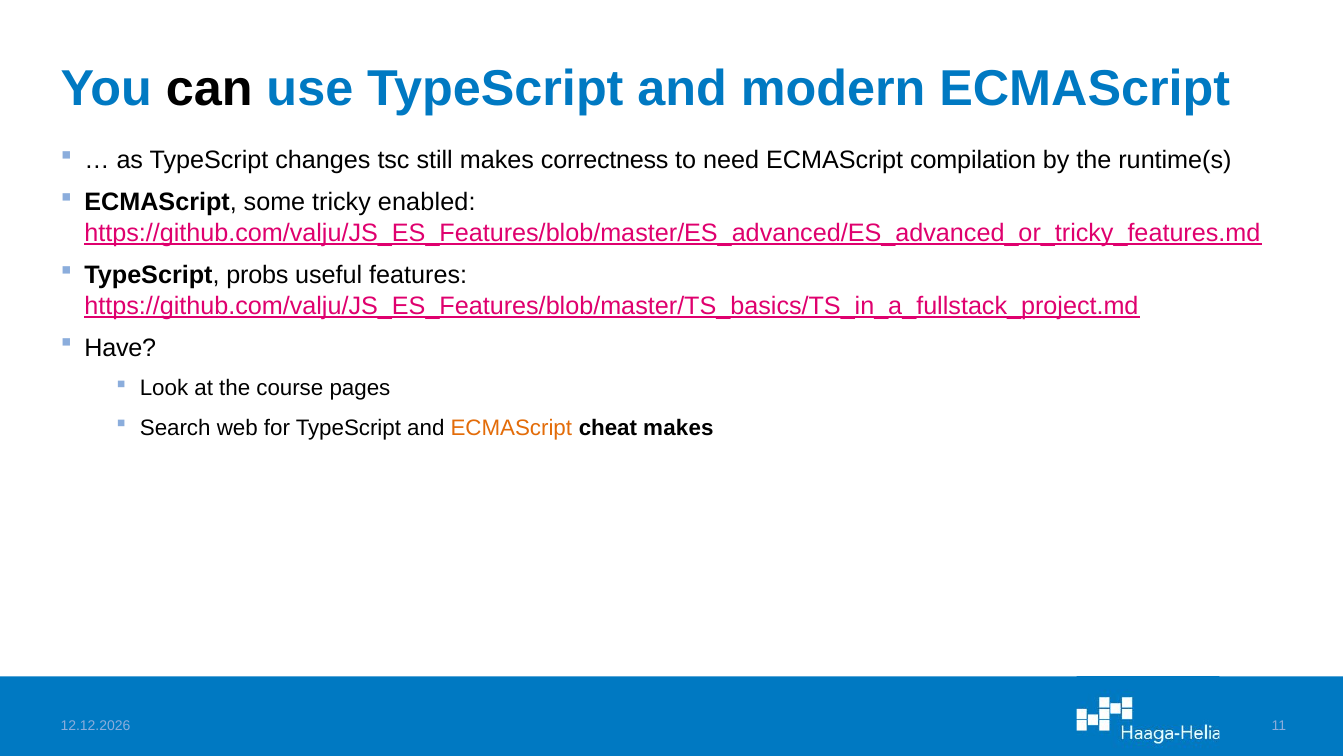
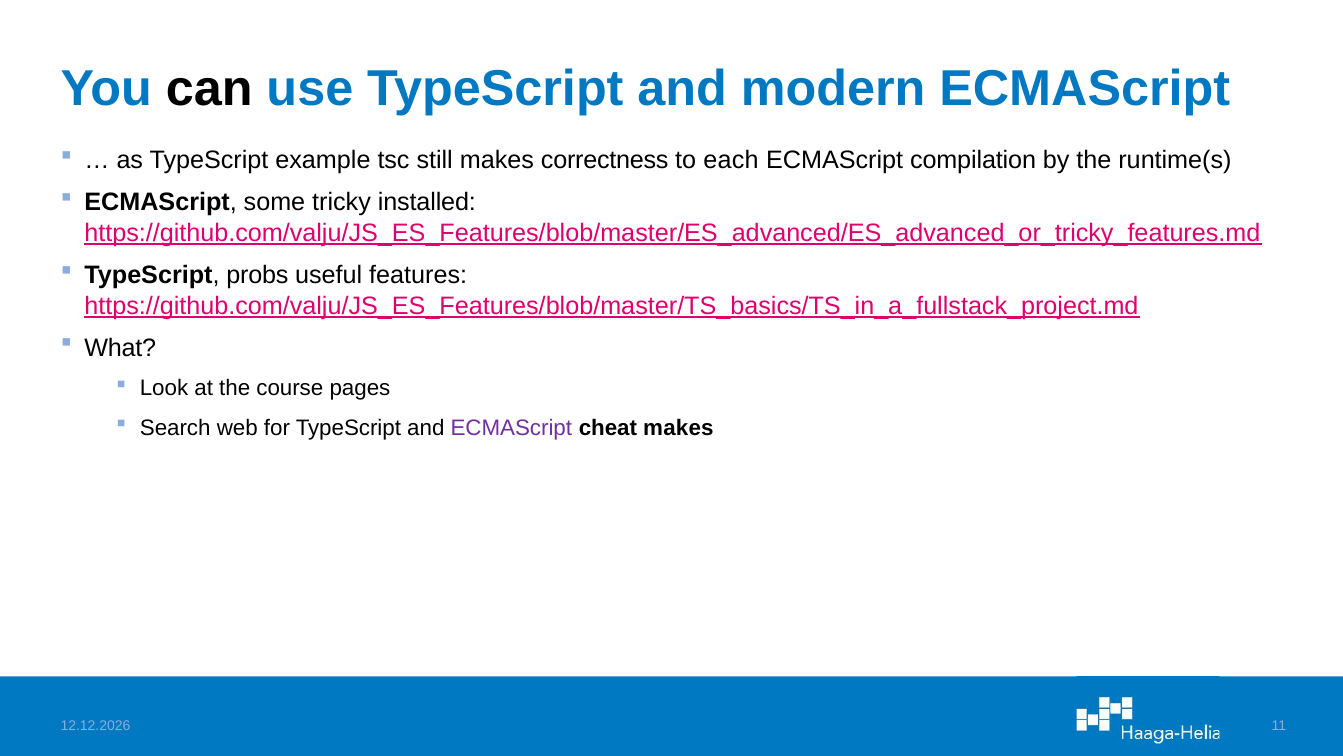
changes: changes -> example (323, 160)
need: need -> each (731, 160)
enabled: enabled -> installed (427, 202)
Have: Have -> What (120, 347)
ECMAScript colour: orange -> purple (511, 427)
